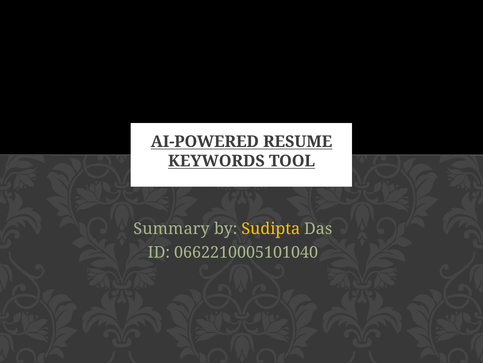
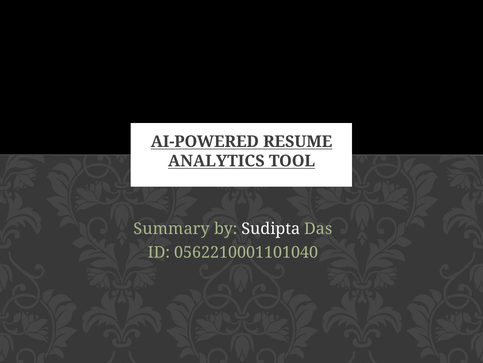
KEYWORDS: KEYWORDS -> ANALYTICS (216, 161)
Sudipta colour: yellow -> white (271, 228)
0662210005101040: 0662210005101040 -> 0562210001101040 (246, 252)
